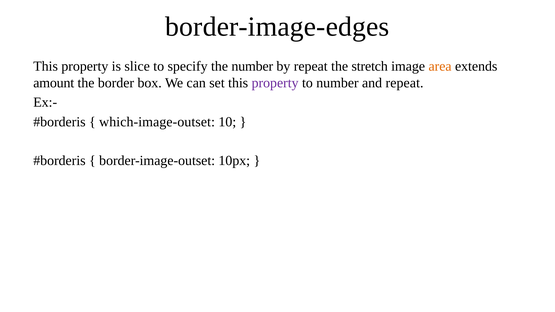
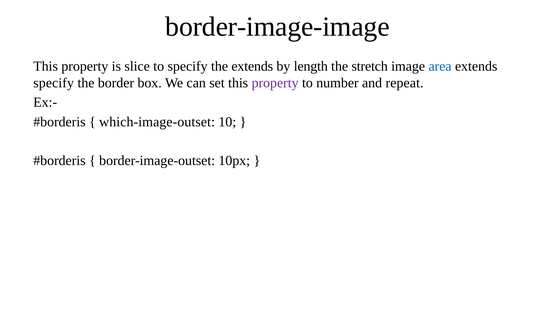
border-image-edges: border-image-edges -> border-image-image (277, 27)
the number: number -> extends (252, 66)
by repeat: repeat -> length (311, 66)
area colour: orange -> blue (440, 66)
amount: amount -> specify (54, 83)
